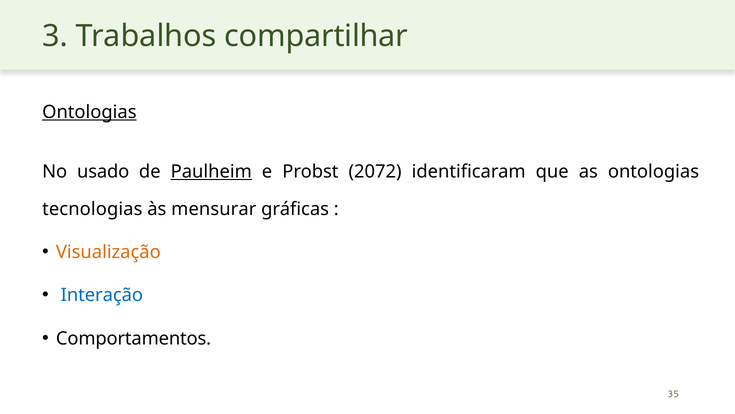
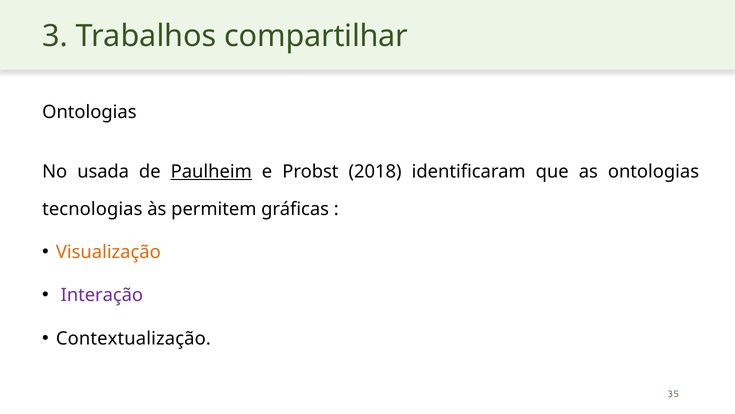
Ontologias underline: present -> none (89, 112)
usado: usado -> usada (103, 172)
2072: 2072 -> 2018 (375, 172)
mensurar: mensurar -> permitem (214, 209)
Interação colour: blue -> purple (102, 295)
Comportamentos: Comportamentos -> Contextualização (133, 338)
